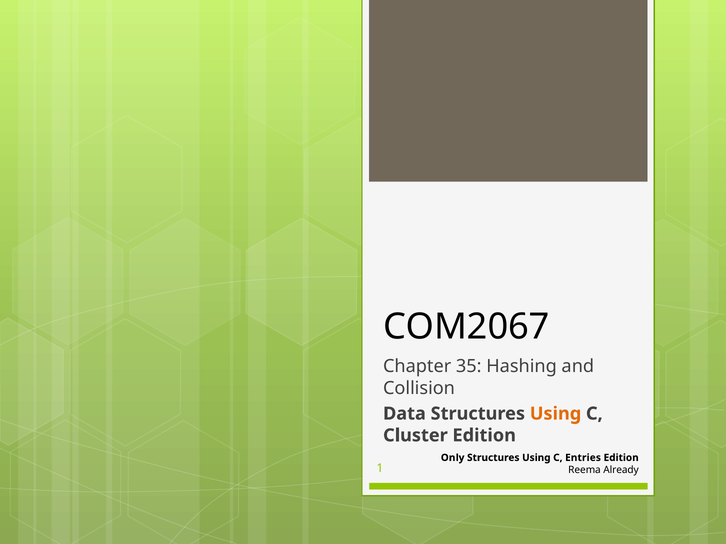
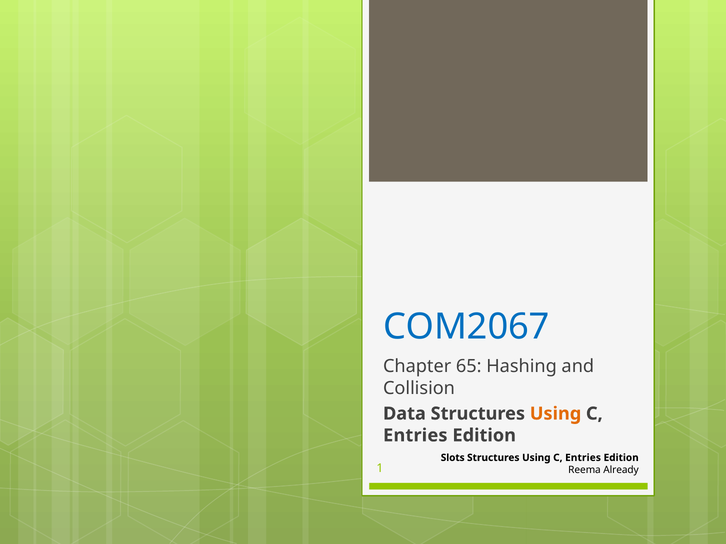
COM2067 colour: black -> blue (466, 327)
35: 35 -> 65 (469, 367)
Cluster: Cluster -> Entries (415, 436)
Only: Only -> Slots (453, 458)
